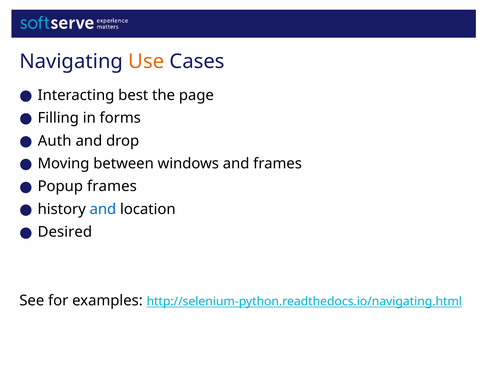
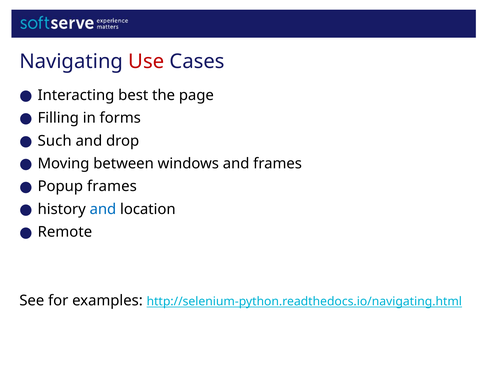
Use colour: orange -> red (146, 62)
Auth: Auth -> Such (55, 141)
Desired: Desired -> Remote (65, 232)
